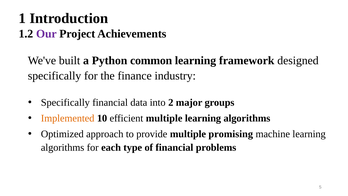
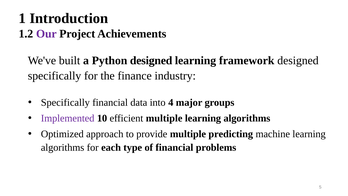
Python common: common -> designed (151, 60)
2: 2 -> 4 (171, 102)
Implemented colour: orange -> purple (68, 118)
promising: promising -> predicting (231, 134)
